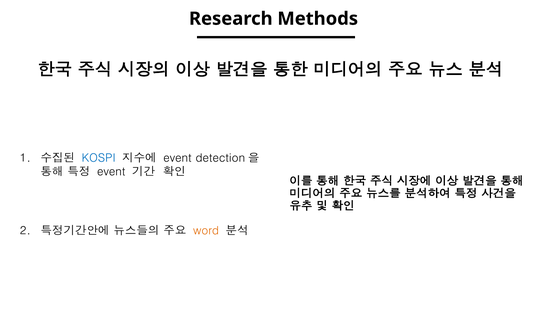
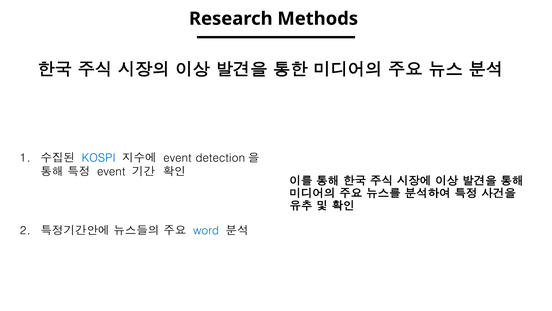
word colour: orange -> blue (206, 230)
